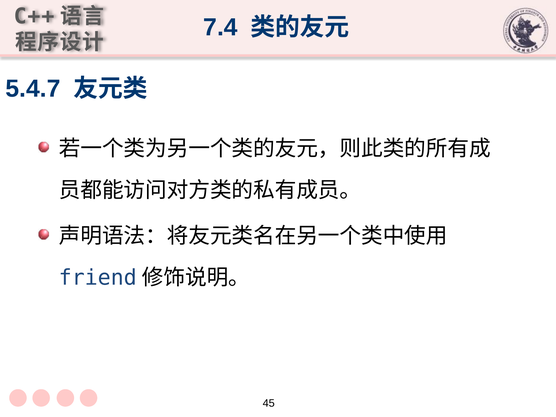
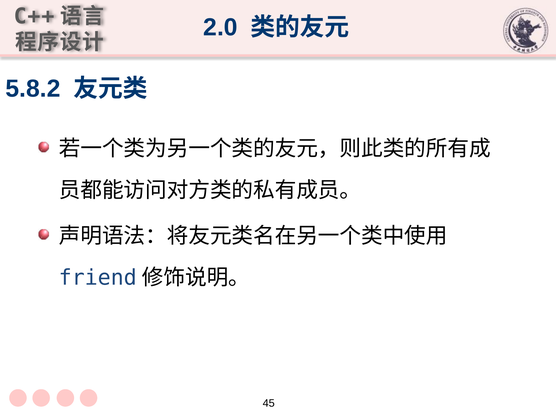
7.4: 7.4 -> 2.0 (220, 27)
5.4.7: 5.4.7 -> 5.8.2 (33, 89)
